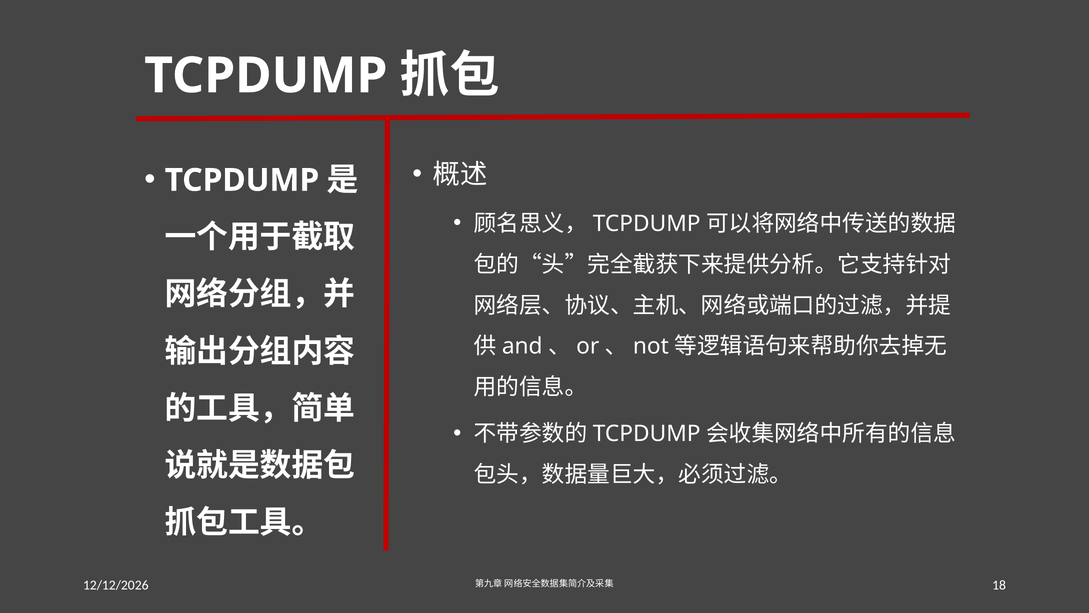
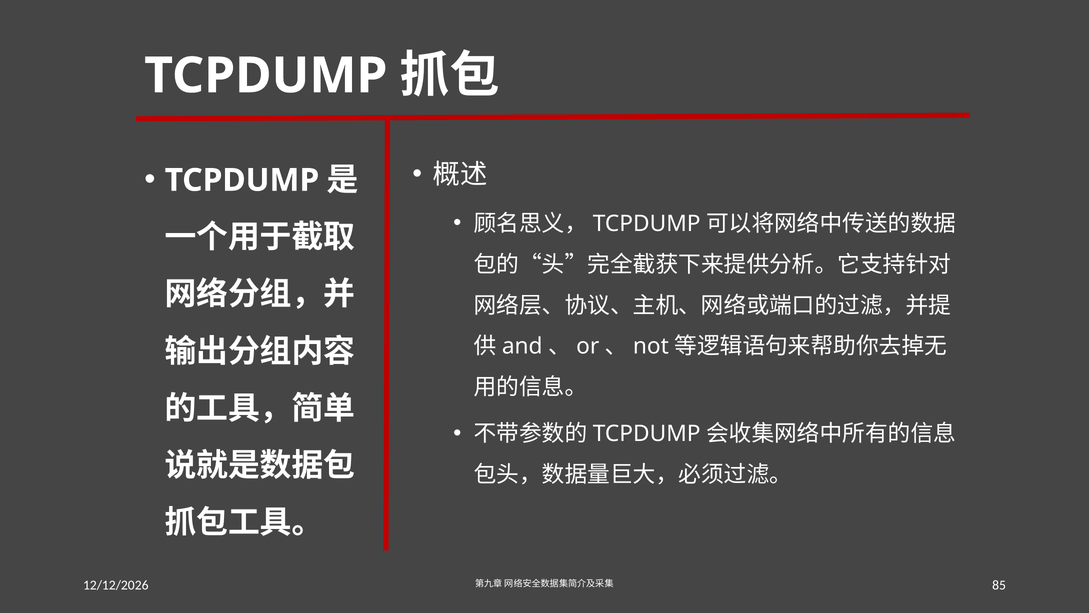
18: 18 -> 85 (999, 585)
